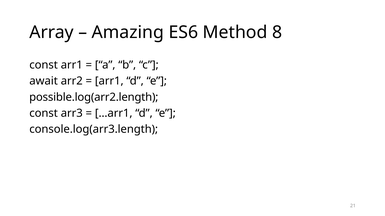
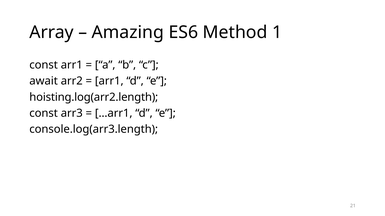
8: 8 -> 1 (277, 32)
possible.log(arr2.length: possible.log(arr2.length -> hoisting.log(arr2.length (94, 97)
